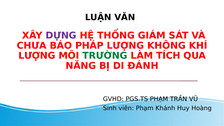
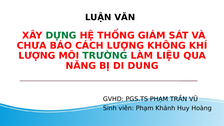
DỰNG colour: purple -> green (61, 36)
PHÁP: PHÁP -> CÁCH (89, 46)
TÍCH: TÍCH -> LIỆU (168, 56)
ĐÁNH: ĐÁNH -> DUNG (143, 66)
